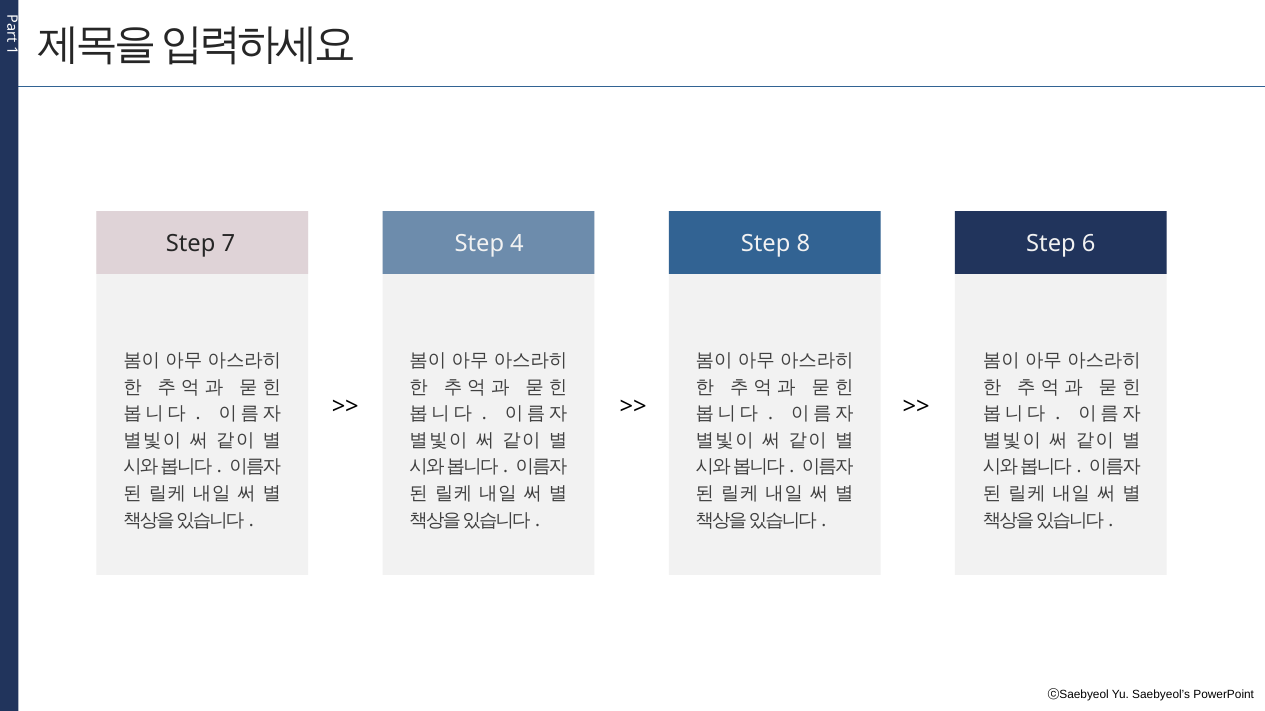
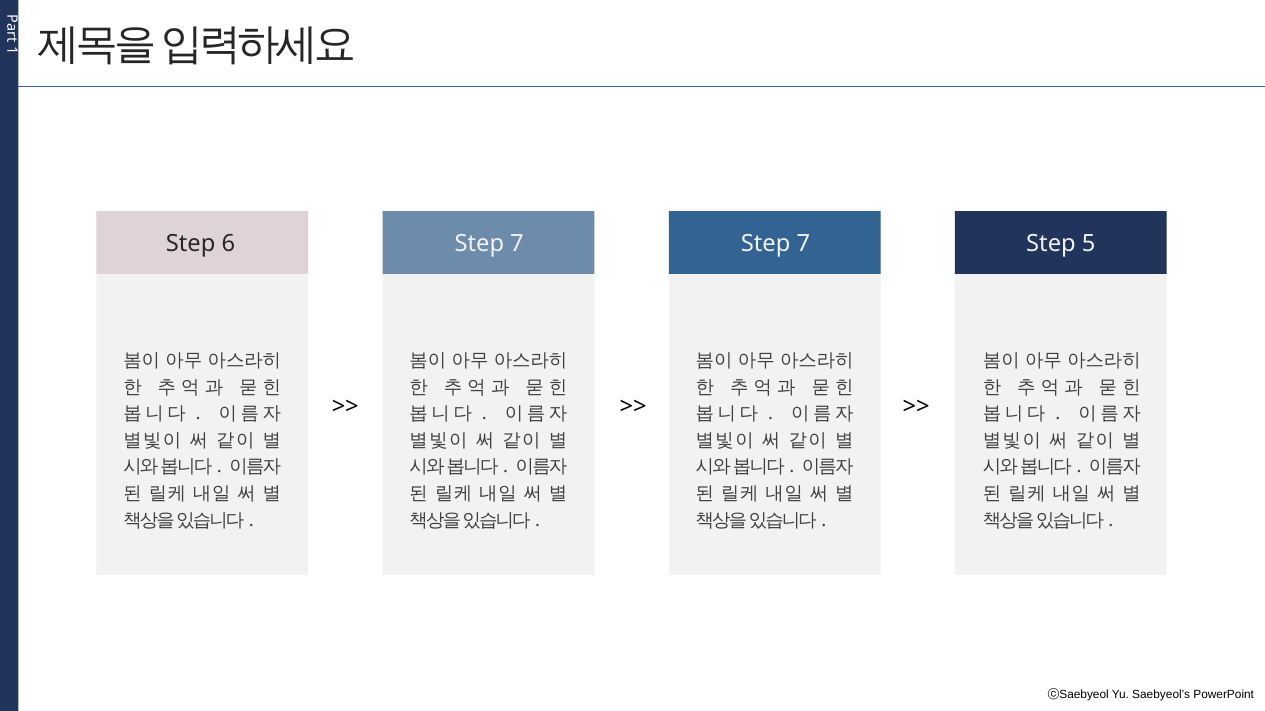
7: 7 -> 6 (228, 244)
4: 4 -> 7 (517, 244)
8: 8 -> 7 (803, 244)
6: 6 -> 5 (1089, 244)
